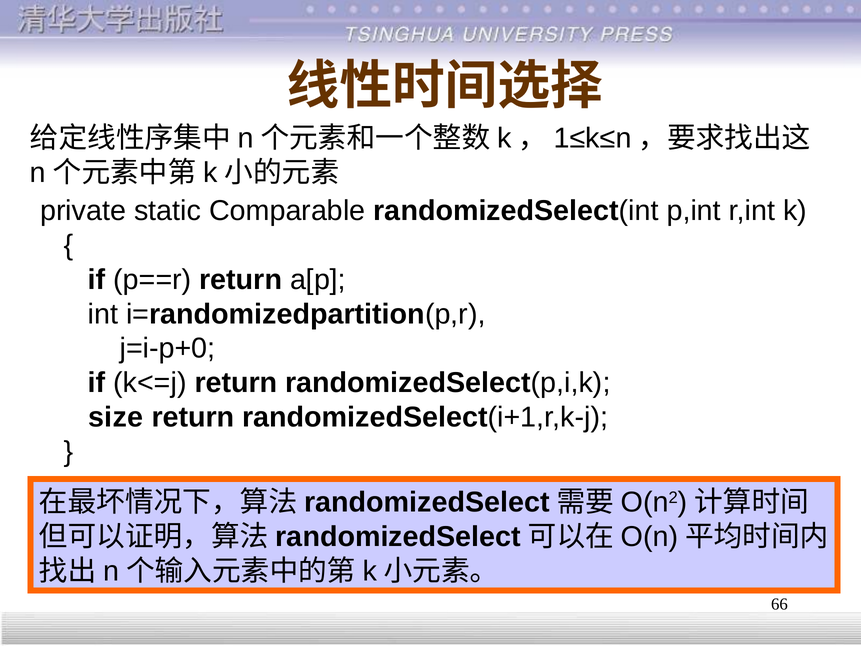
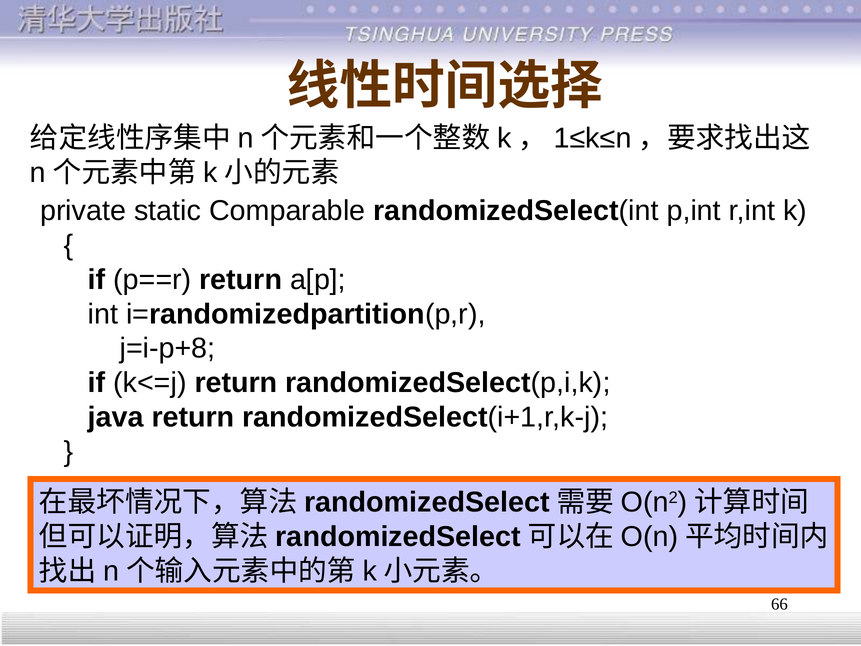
j=i-p+0: j=i-p+0 -> j=i-p+8 (168, 348)
size: size -> java (116, 417)
